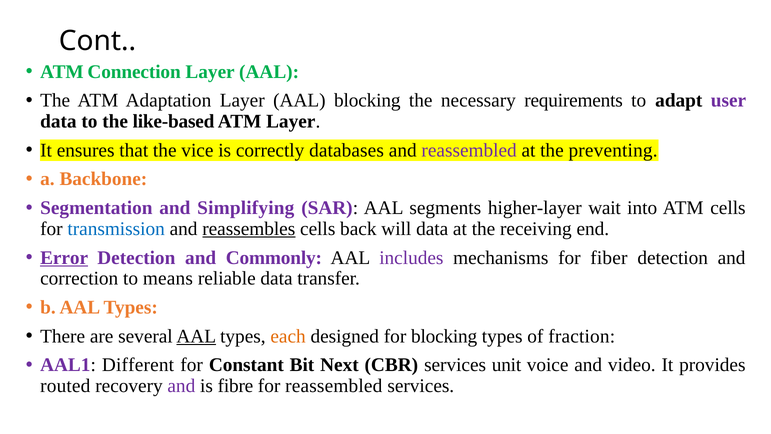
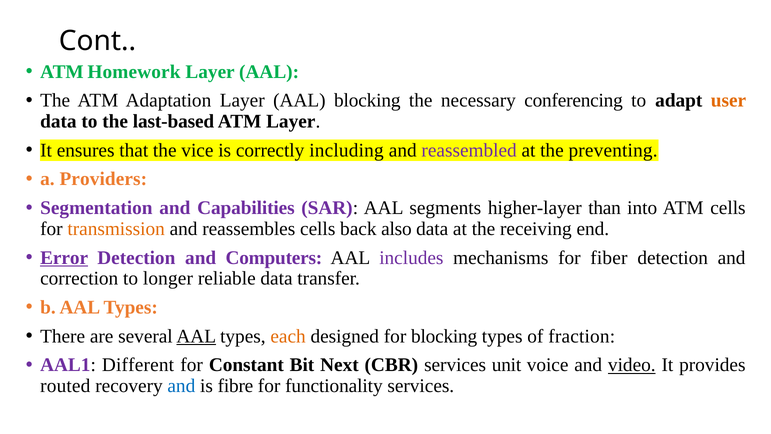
Connection: Connection -> Homework (134, 72)
requirements: requirements -> conferencing (574, 100)
user colour: purple -> orange (728, 100)
like-based: like-based -> last-based (173, 121)
databases: databases -> including (346, 150)
Backbone: Backbone -> Providers (103, 179)
Simplifying: Simplifying -> Capabilities (246, 208)
wait: wait -> than (605, 208)
transmission colour: blue -> orange (116, 229)
reassembles underline: present -> none (249, 229)
will: will -> also (396, 229)
Commonly: Commonly -> Computers (274, 257)
means: means -> longer (168, 278)
video underline: none -> present (632, 365)
and colour: purple -> blue (181, 386)
for reassembled: reassembled -> functionality (334, 386)
